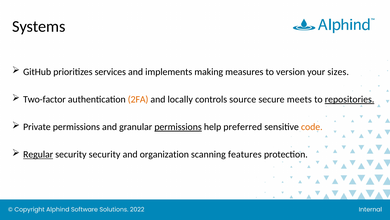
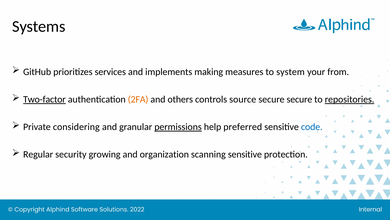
version: version -> system (291, 72)
sizes: sizes -> from (338, 72)
Two-factor underline: none -> present (44, 99)
locally: locally -> others (180, 99)
secure meets: meets -> secure (299, 99)
Private permissions: permissions -> considering (76, 127)
code colour: orange -> blue (312, 127)
Regular underline: present -> none (38, 154)
security security: security -> growing (105, 154)
scanning features: features -> sensitive (245, 154)
